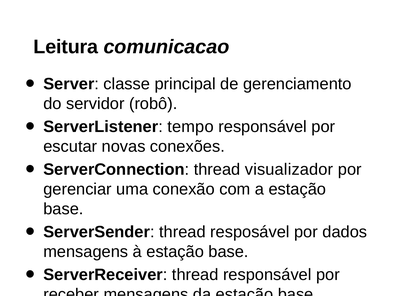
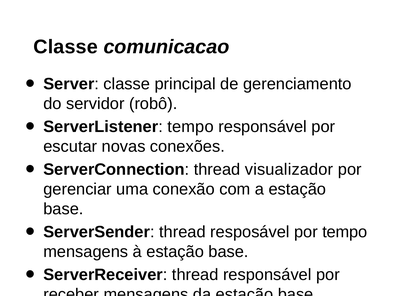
Leitura: Leitura -> Classe (66, 47)
por dados: dados -> tempo (345, 232)
